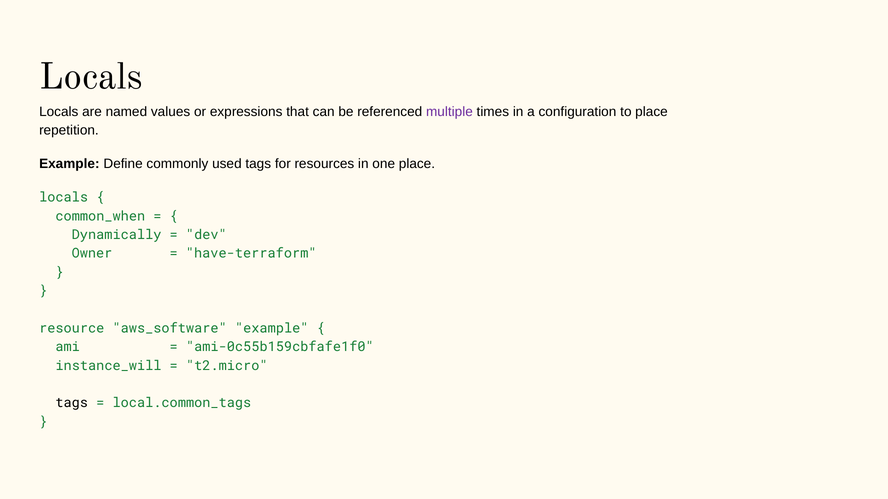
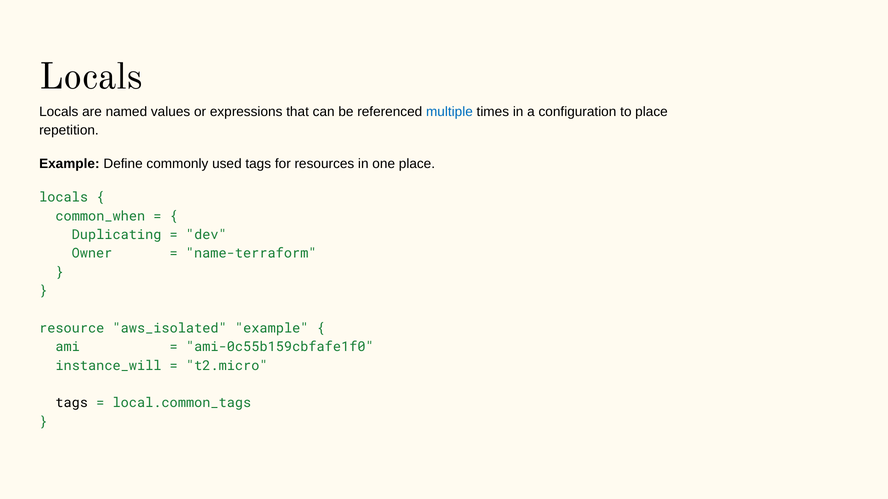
multiple colour: purple -> blue (449, 112)
Dynamically: Dynamically -> Duplicating (117, 235)
have-terraform: have-terraform -> name-terraform (251, 254)
aws_software: aws_software -> aws_isolated (170, 329)
